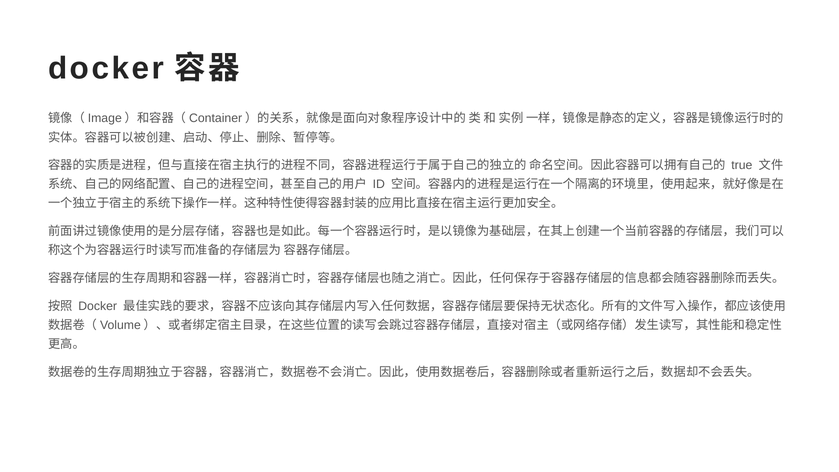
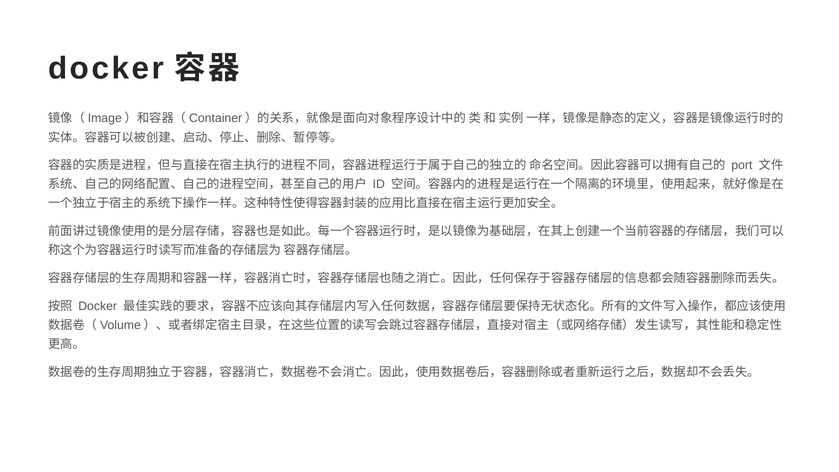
true: true -> port (742, 165)
